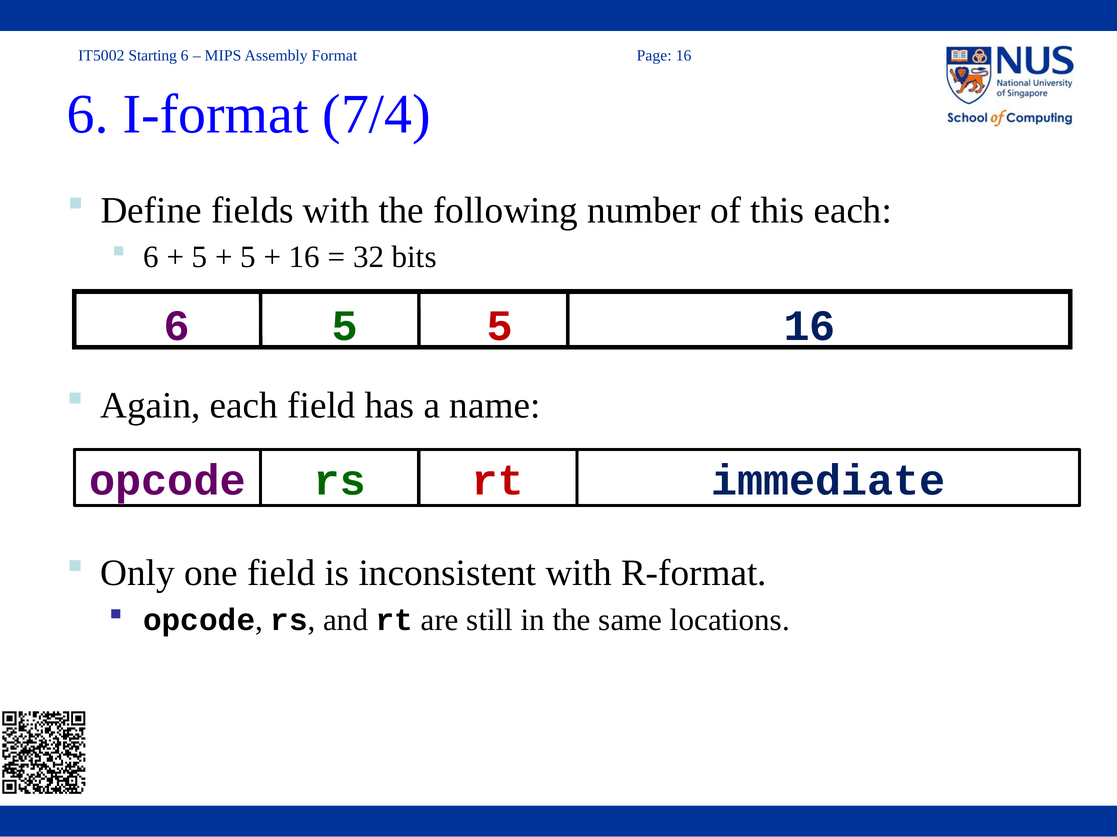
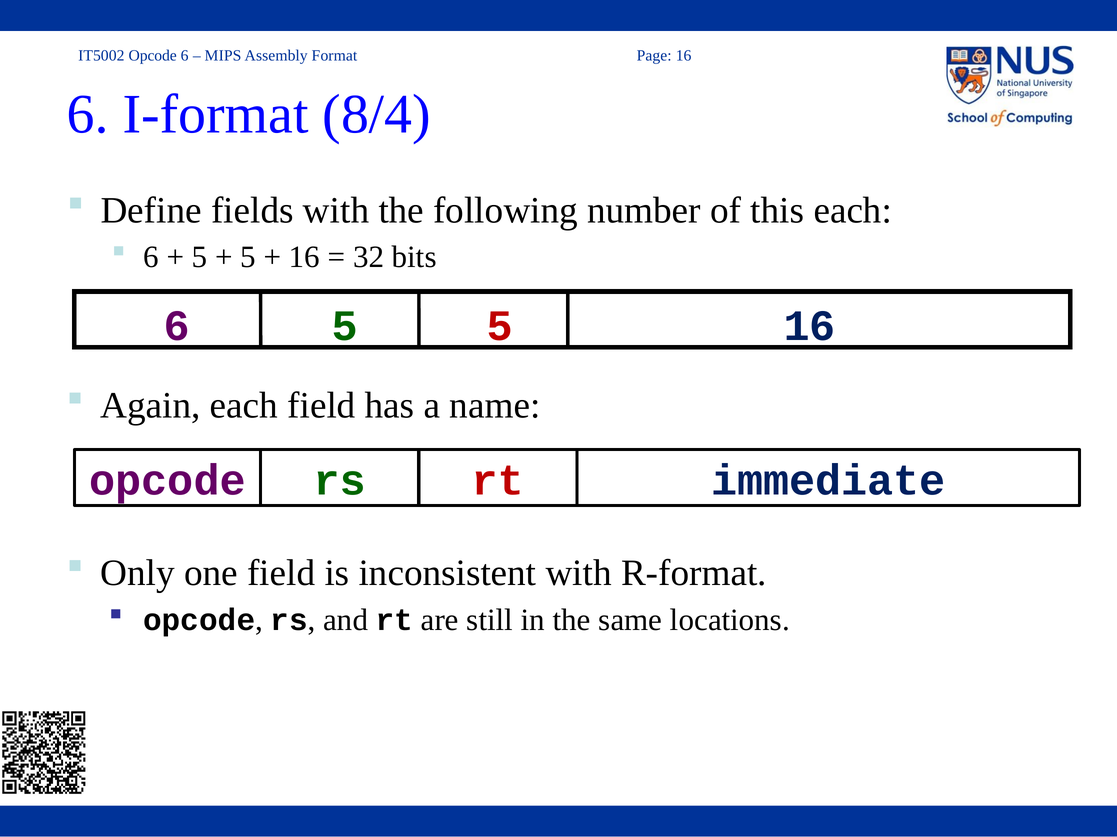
Starting: Starting -> Opcode (153, 56)
7/4: 7/4 -> 8/4 (377, 115)
